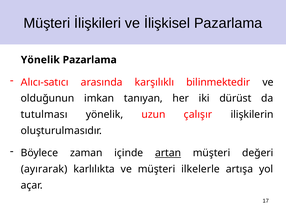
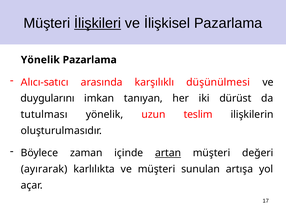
İlişkileri underline: none -> present (98, 23)
bilinmektedir: bilinmektedir -> düşünülmesi (218, 82)
olduğunun: olduğunun -> duygularını (48, 98)
çalışır: çalışır -> teslim (198, 114)
ilkelerle: ilkelerle -> sunulan (201, 169)
